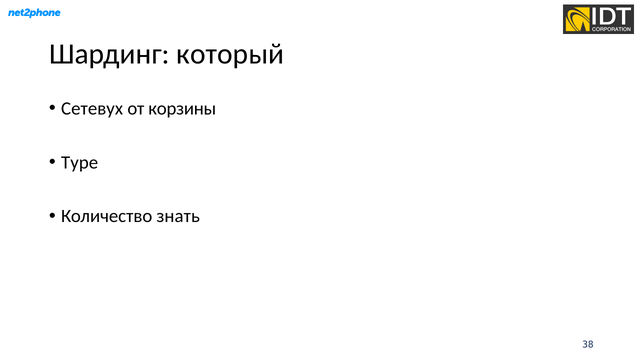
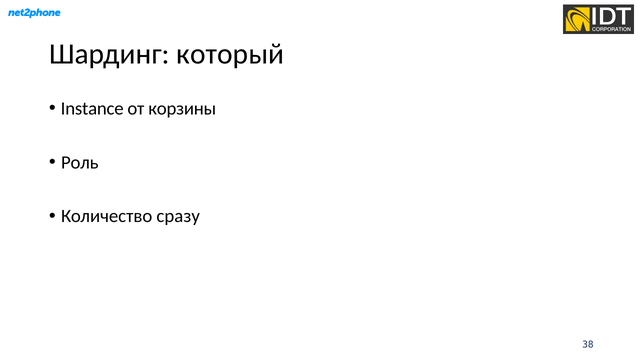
Сетевух: Сетевух -> Instance (92, 109)
Type: Type -> Роль (80, 163)
знать: знать -> сразу (178, 217)
